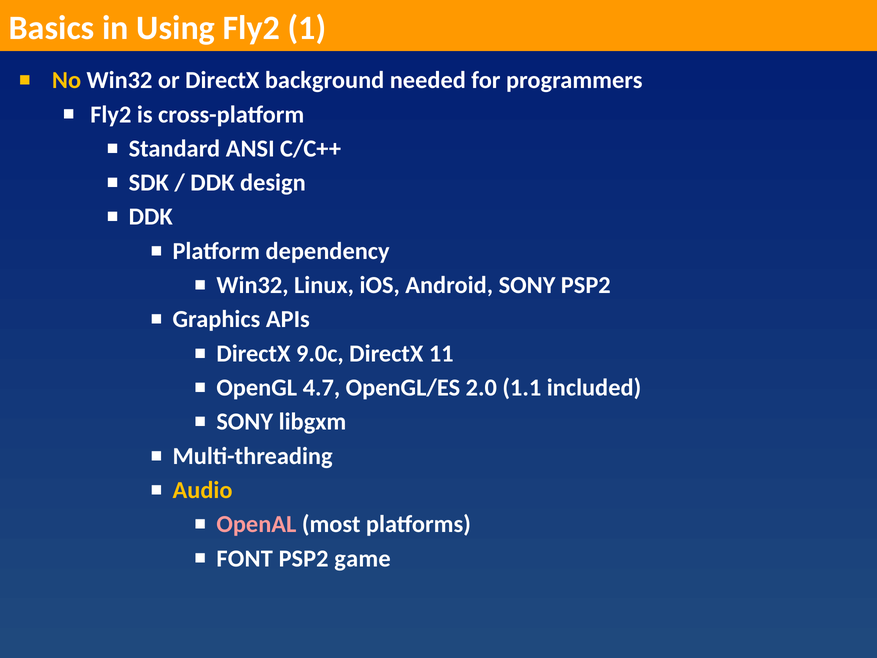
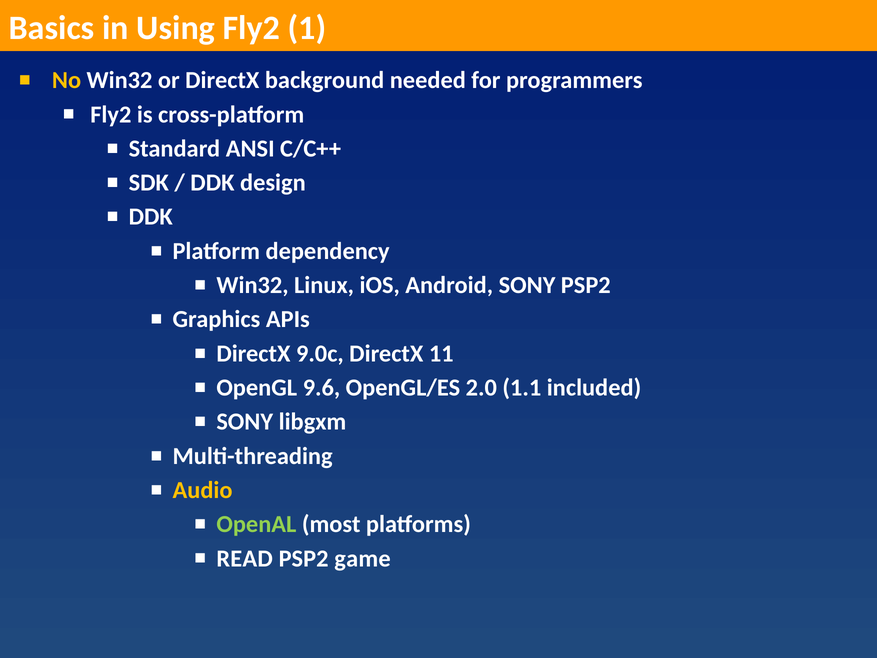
4.7: 4.7 -> 9.6 (321, 388)
OpenAL colour: pink -> light green (256, 524)
FONT: FONT -> READ (245, 558)
